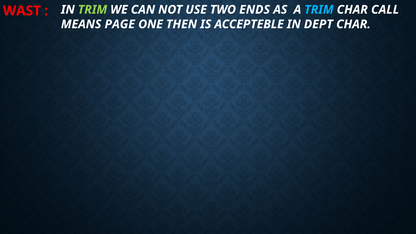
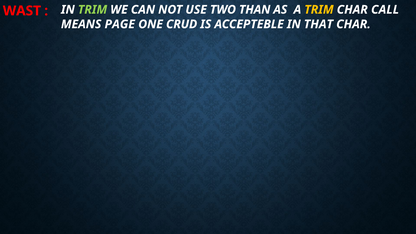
ENDS: ENDS -> THAN (255, 10)
TRIM colour: light blue -> yellow (319, 10)
THEN: THEN -> CRUD (182, 24)
DEPT: DEPT -> THAT (318, 24)
